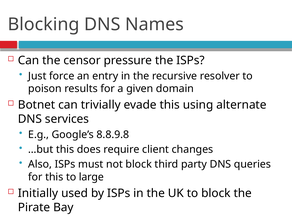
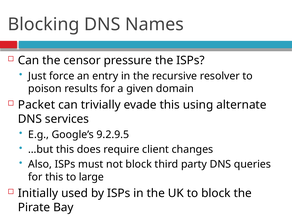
Botnet: Botnet -> Packet (37, 105)
8.8.9.8: 8.8.9.8 -> 9.2.9.5 (113, 135)
